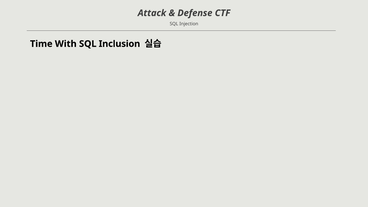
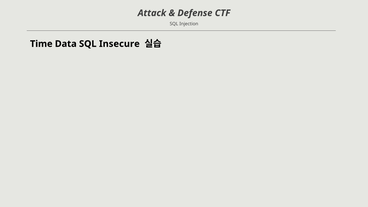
With: With -> Data (66, 44)
Inclusion: Inclusion -> Insecure (119, 44)
